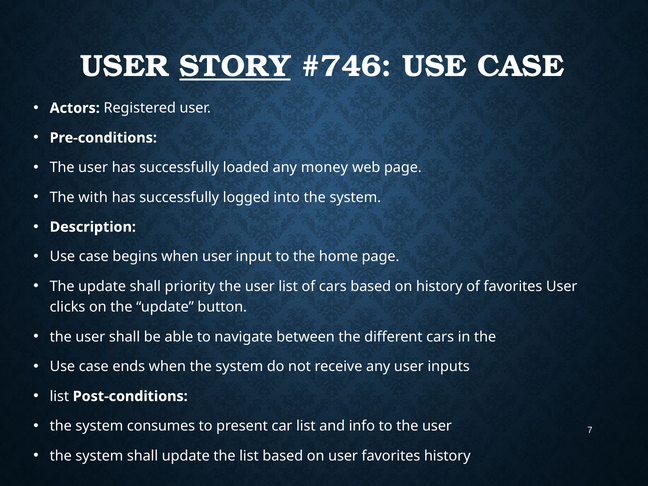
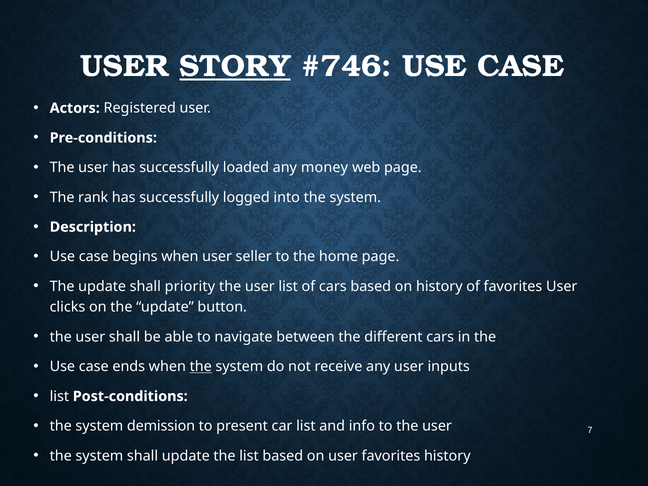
with: with -> rank (93, 197)
input: input -> seller (254, 257)
the underline: none -> present (201, 367)
consumes: consumes -> demission (161, 426)
